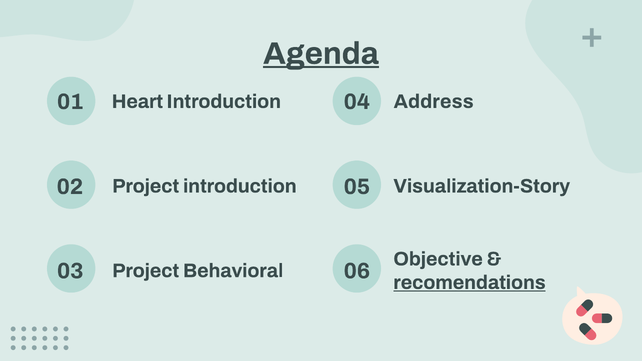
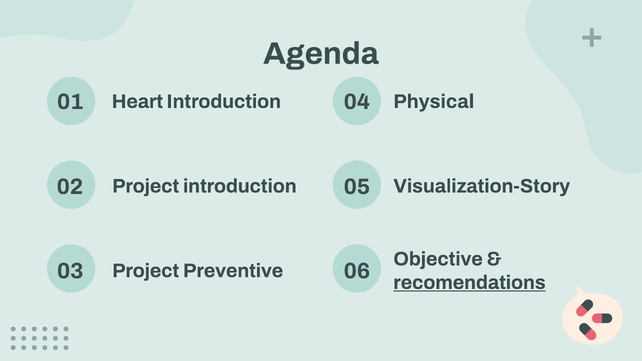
Agenda underline: present -> none (321, 54)
Address: Address -> Physical (434, 101)
Behavioral: Behavioral -> Preventive (233, 271)
